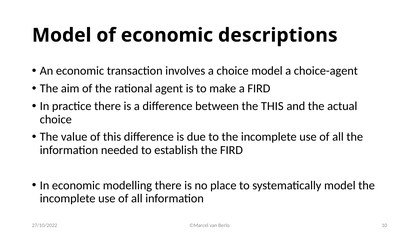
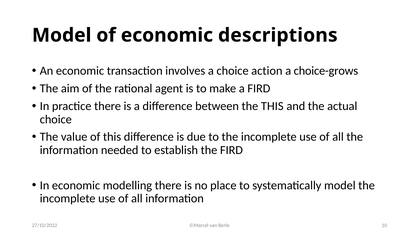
choice model: model -> action (267, 71)
choice-agent: choice-agent -> choice-grows (326, 71)
